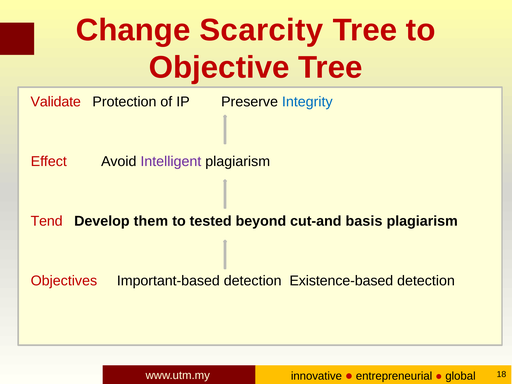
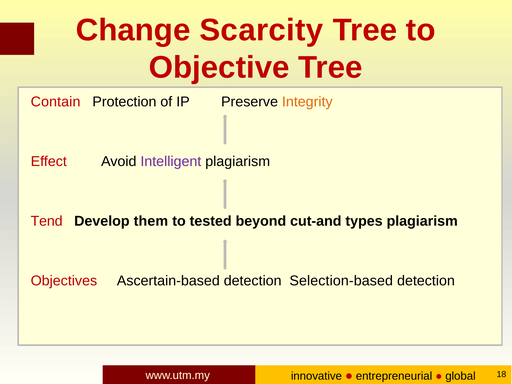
Validate: Validate -> Contain (56, 102)
Integrity colour: blue -> orange (307, 102)
basis: basis -> types (364, 221)
Important-based: Important-based -> Ascertain-based (168, 281)
Existence-based: Existence-based -> Selection-based (341, 281)
